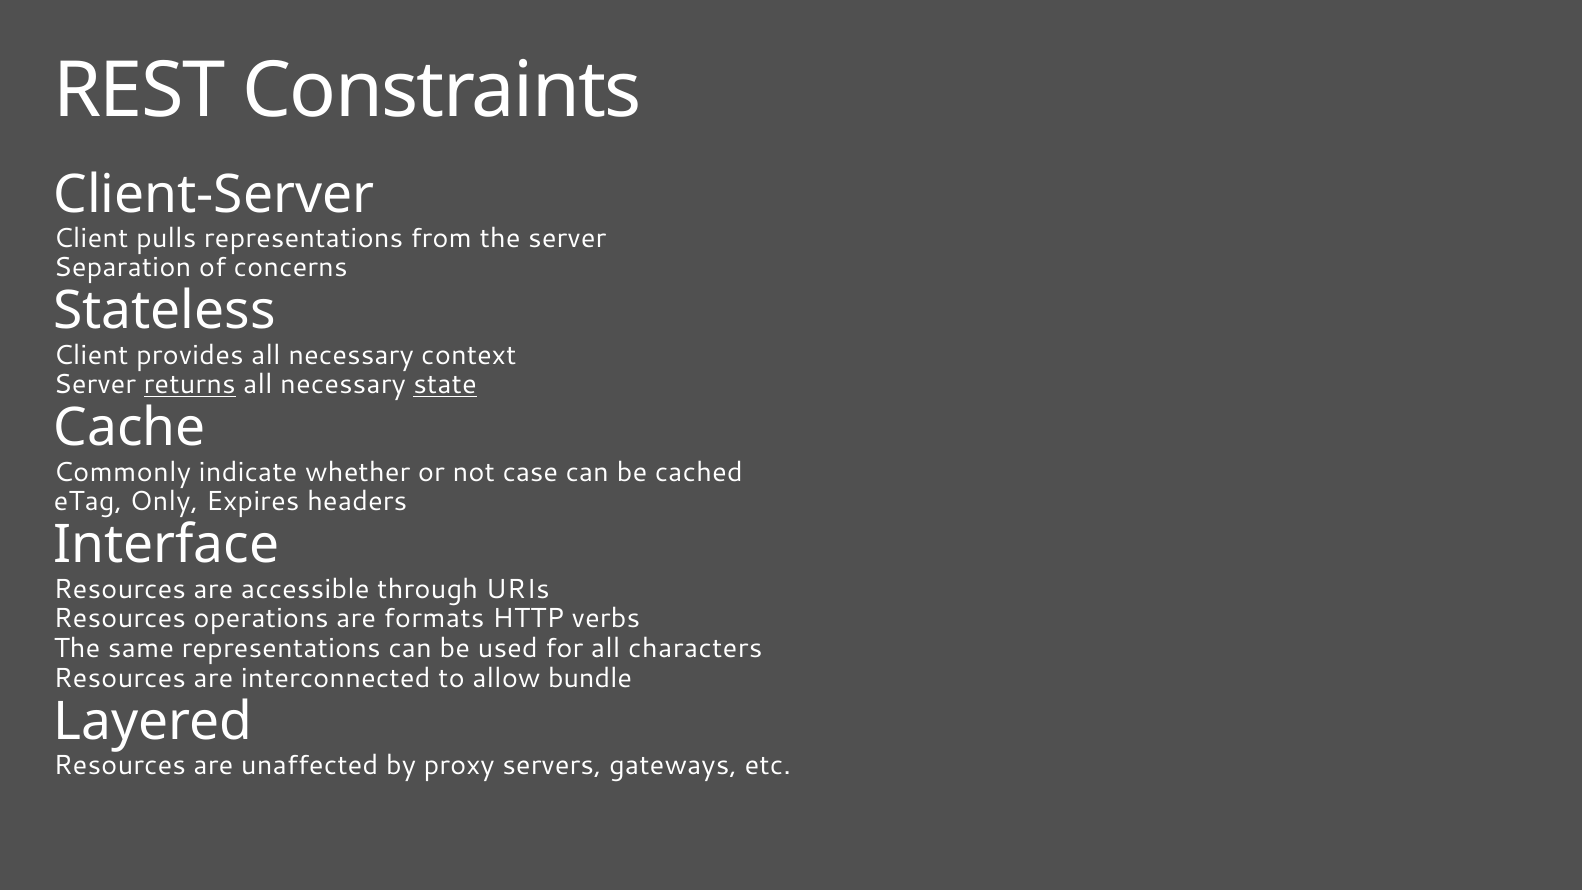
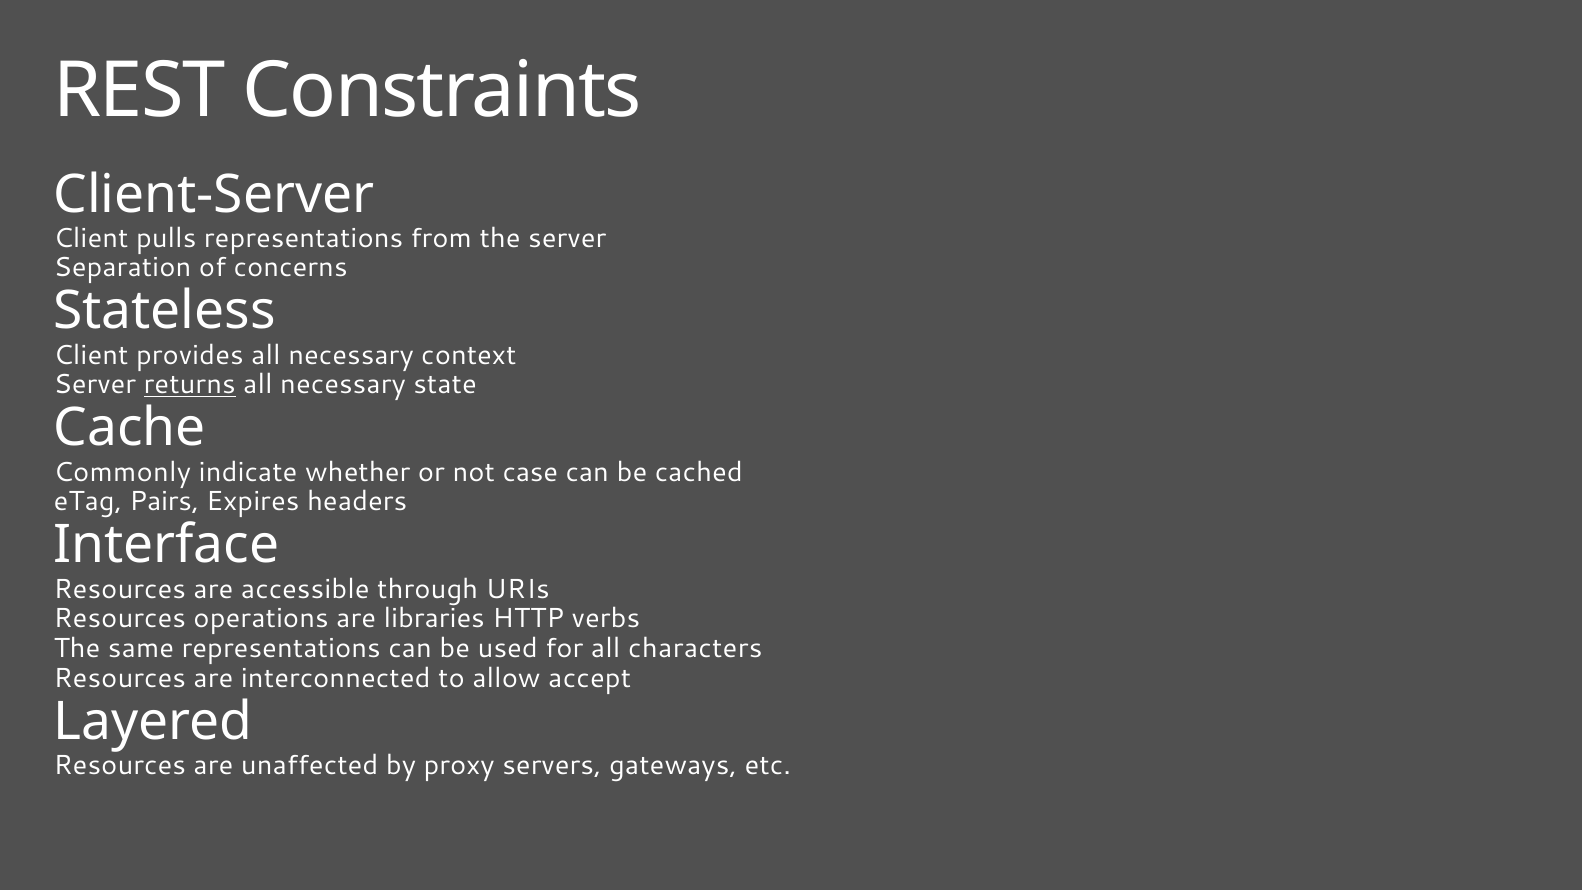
state underline: present -> none (445, 385)
Only: Only -> Pairs (164, 502)
formats: formats -> libraries (434, 619)
bundle: bundle -> accept (590, 678)
